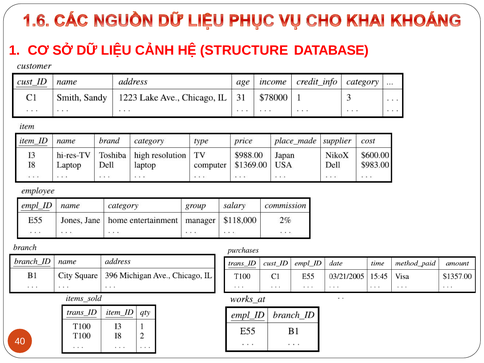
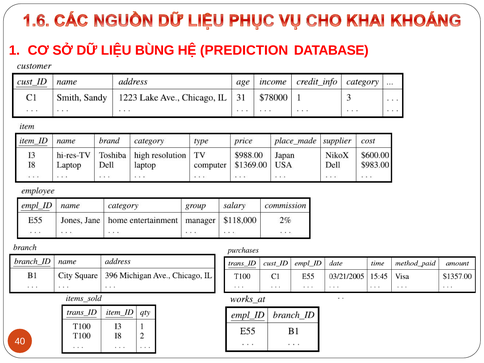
CẢNH: CẢNH -> BÙNG (155, 50)
STRUCTURE: STRUCTURE -> PREDICTION (244, 50)
